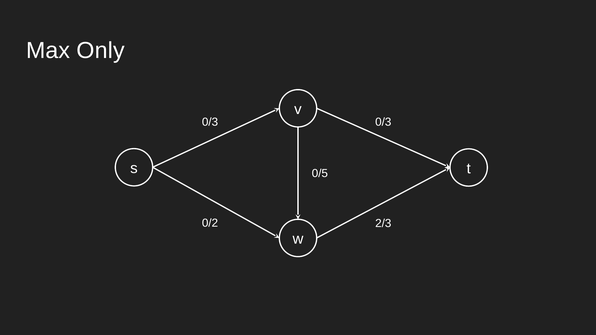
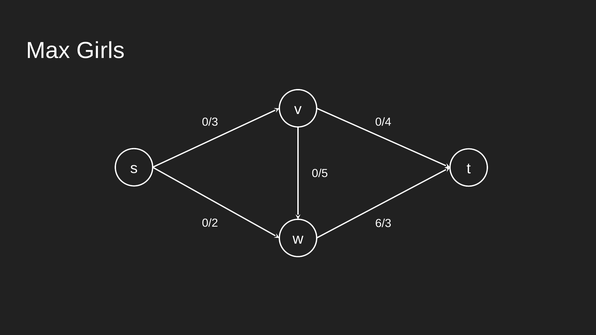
Only: Only -> Girls (101, 50)
0/3: 0/3 -> 0/4 (383, 122)
2/3: 2/3 -> 6/3 (383, 223)
